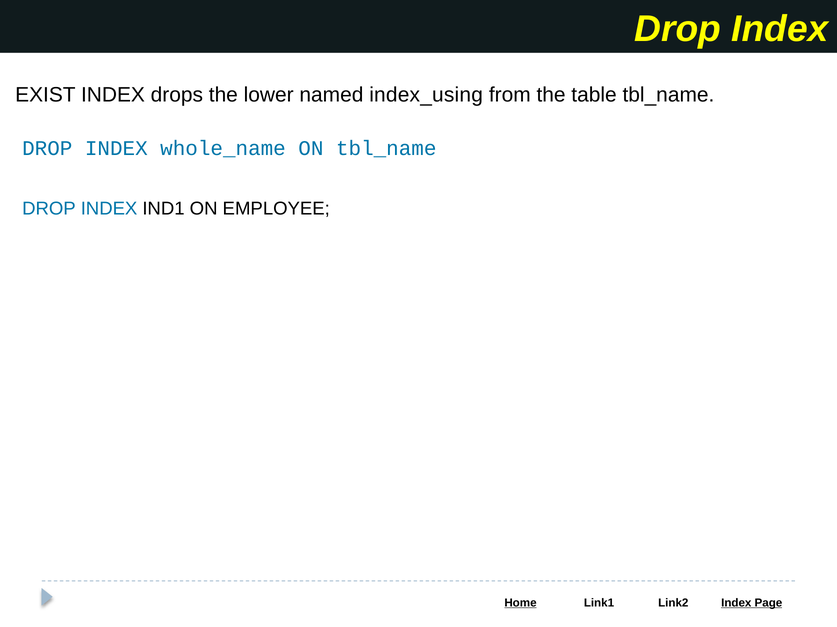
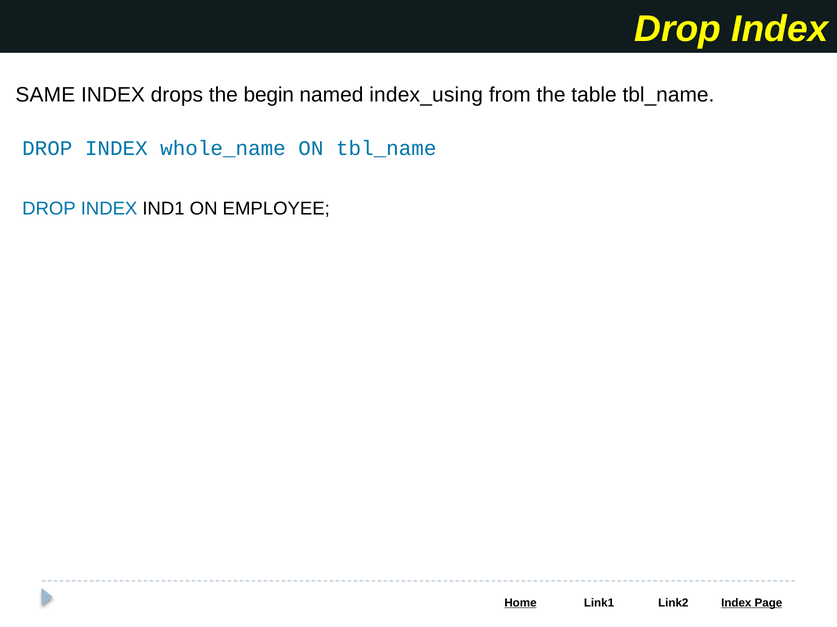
EXIST: EXIST -> SAME (45, 95)
lower: lower -> begin (269, 95)
